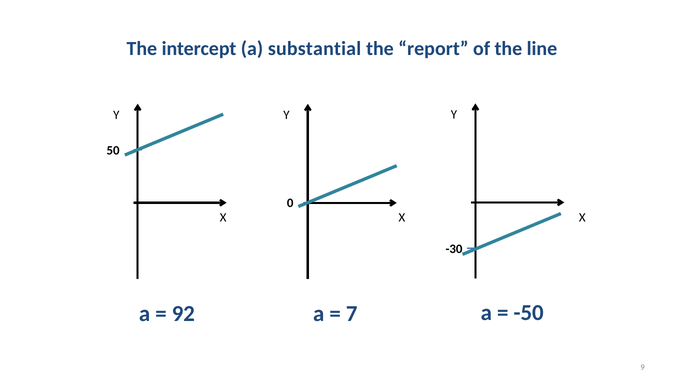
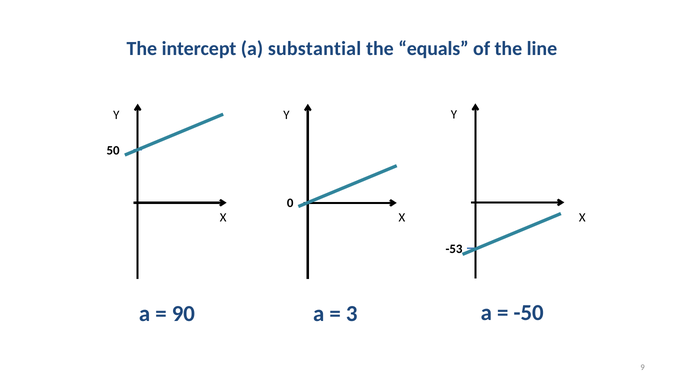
report: report -> equals (434, 49)
-30: -30 -> -53 (454, 249)
92: 92 -> 90 (183, 313)
7: 7 -> 3 (352, 313)
